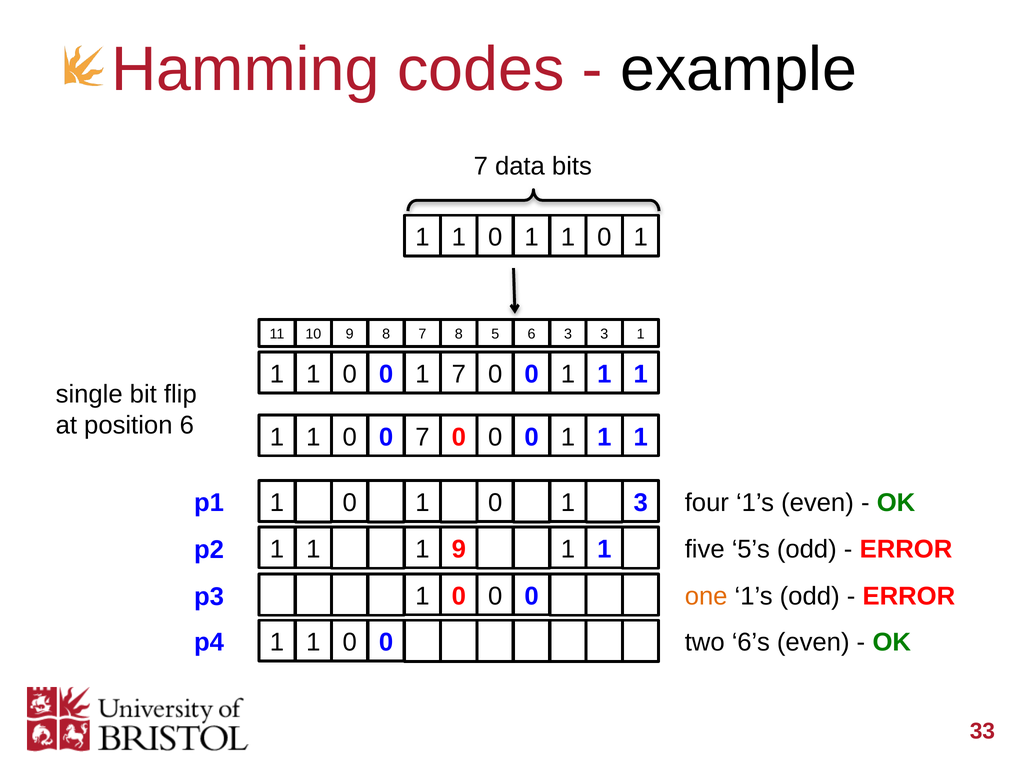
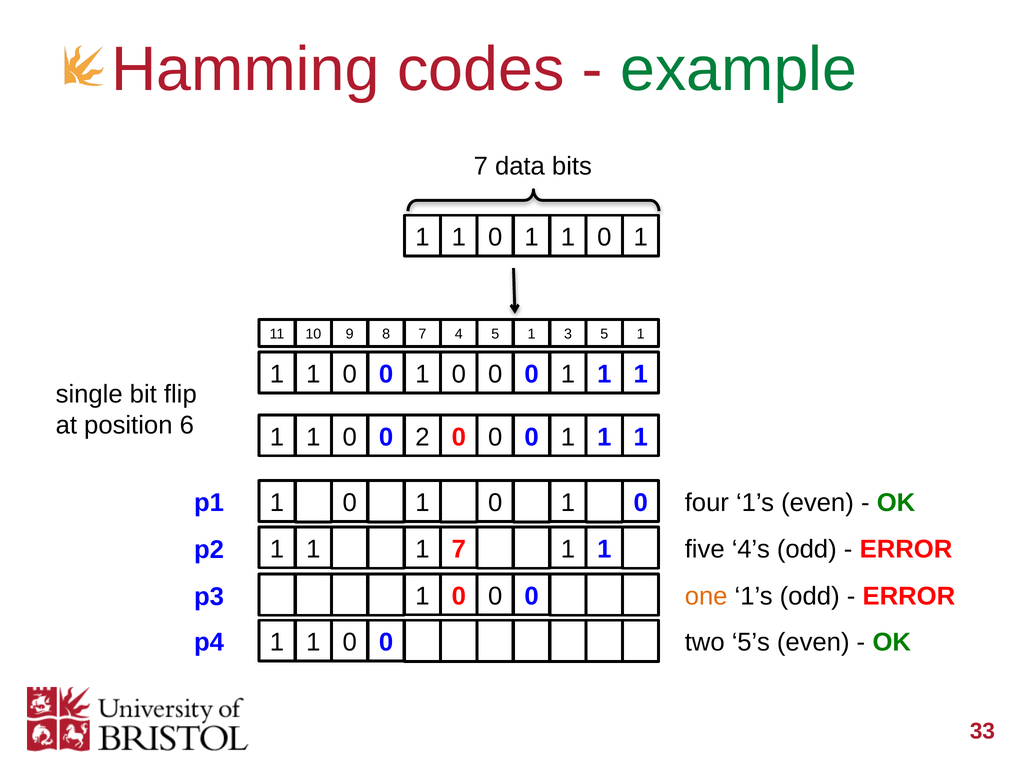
example colour: black -> green (739, 69)
7 8: 8 -> 4 (459, 334)
6: 6 -> 1 (532, 334)
3 3: 3 -> 5 (604, 334)
7: 7 -> 0 (459, 375)
0 7: 7 -> 2 (422, 437)
3: 3 -> 0 (641, 503)
9: 9 -> 7 (459, 549)
5’s: 5’s -> 4’s (751, 549)
6’s: 6’s -> 5’s (751, 643)
